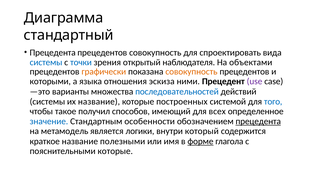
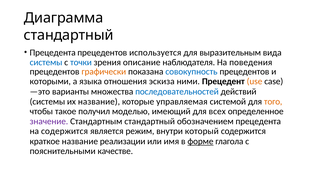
прецедентов совокупность: совокупность -> используется (155, 53)
спроектировать: спроектировать -> выразительным (230, 53)
открытый: открытый -> описание (142, 62)
объектами: объектами -> поведения (251, 62)
совокупность colour: orange -> blue (191, 72)
use colour: purple -> orange (255, 81)
построенных: построенных -> управляемая (182, 102)
того colour: blue -> orange (273, 102)
способов: способов -> моделью (131, 111)
значение colour: blue -> purple (49, 121)
Стандартным особенности: особенности -> стандартный (150, 121)
прецедента underline: present -> none (258, 121)
на метамодель: метамодель -> содержится (65, 131)
логики: логики -> режим (140, 131)
полезными: полезными -> реализации (123, 141)
пояснительными которые: которые -> качестве (115, 151)
